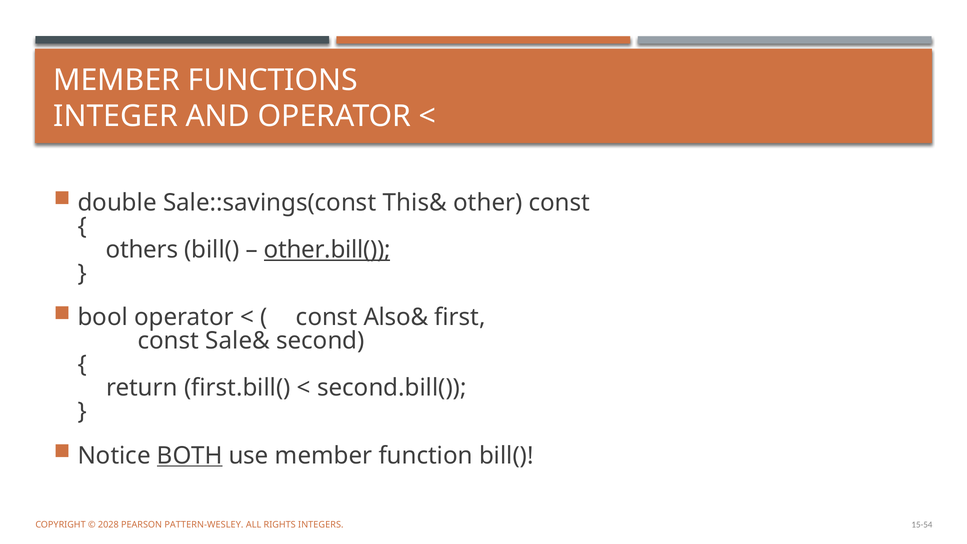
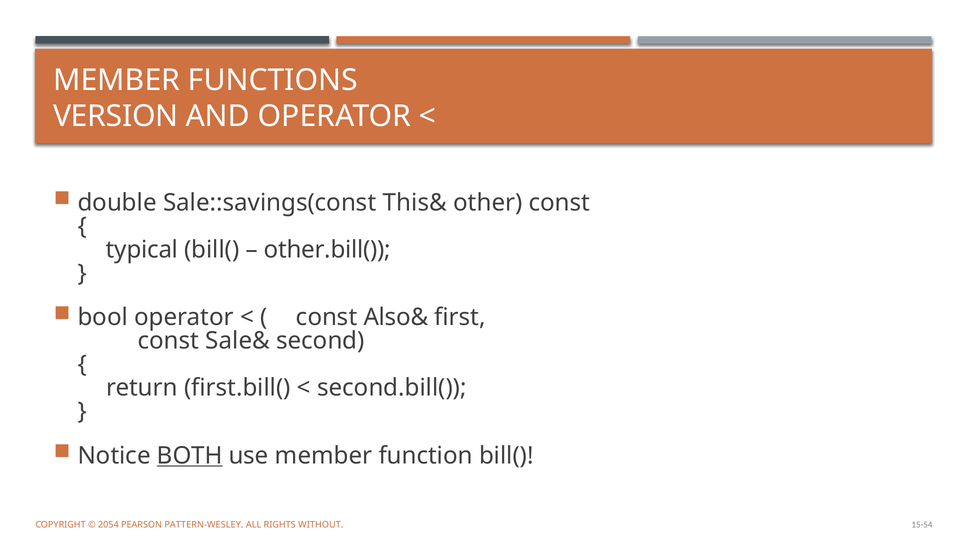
INTEGER: INTEGER -> VERSION (116, 116)
others: others -> typical (142, 250)
other.bill( underline: present -> none (327, 250)
2028: 2028 -> 2054 (108, 525)
INTEGERS: INTEGERS -> WITHOUT (321, 525)
